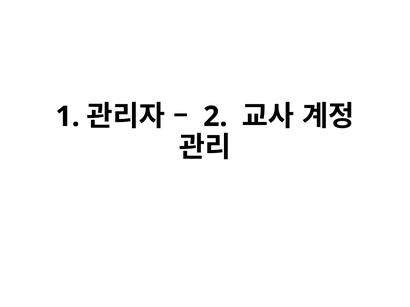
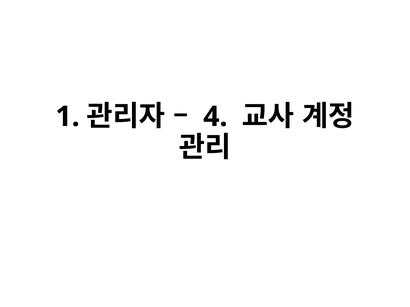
2: 2 -> 4 (215, 117)
